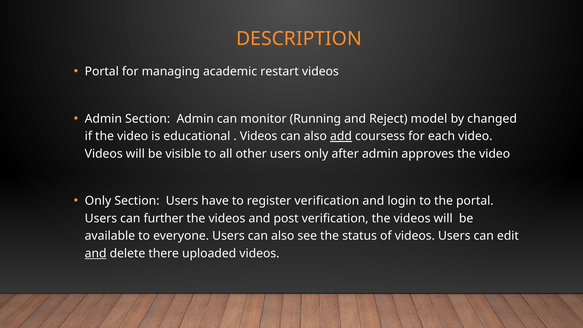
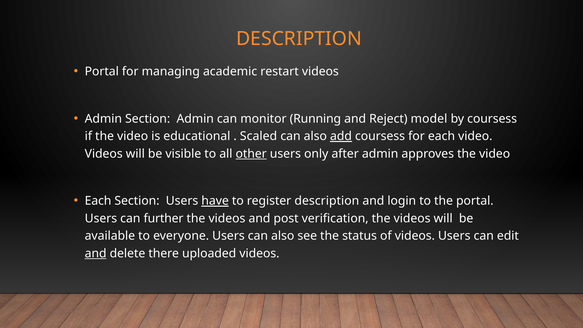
by changed: changed -> coursess (492, 119)
Videos: Videos -> Scaled (259, 136)
other underline: none -> present (251, 154)
Only: Only -> Each (98, 201)
have underline: none -> present (215, 201)
register verification: verification -> description (327, 201)
